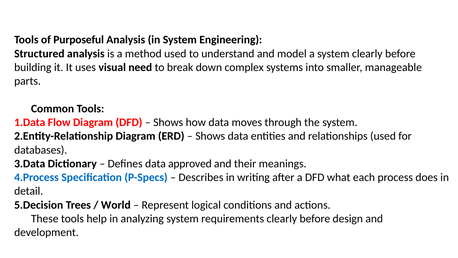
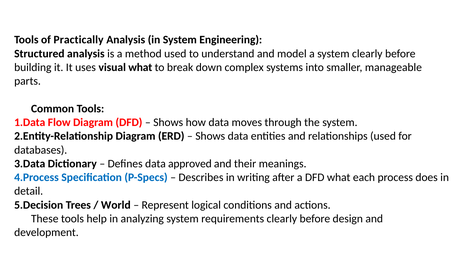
Purposeful: Purposeful -> Practically (79, 40)
visual need: need -> what (140, 67)
